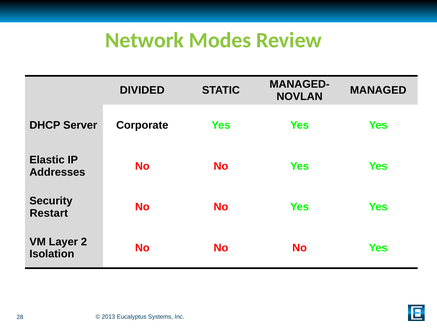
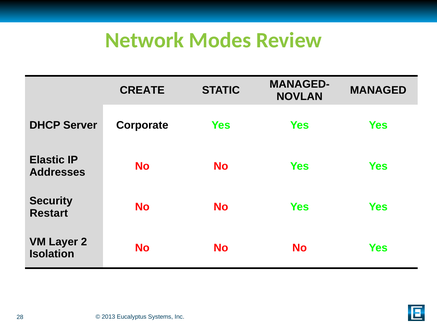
DIVIDED: DIVIDED -> CREATE (142, 90)
